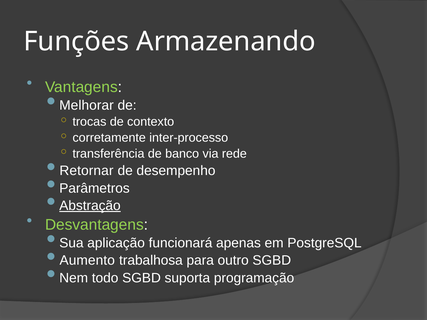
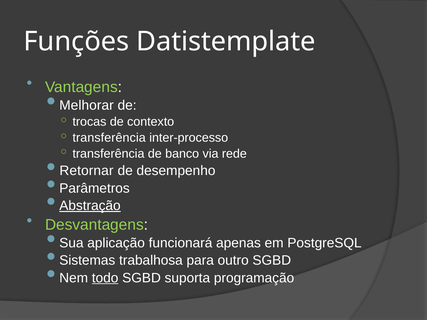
Armazenando: Armazenando -> Datistemplate (226, 41)
corretamente: corretamente -> transferência (109, 138)
Aumento: Aumento -> Sistemas (87, 261)
todo underline: none -> present (105, 278)
